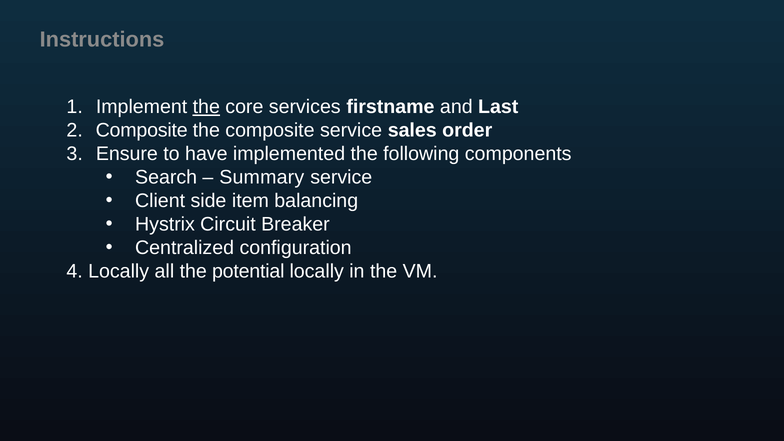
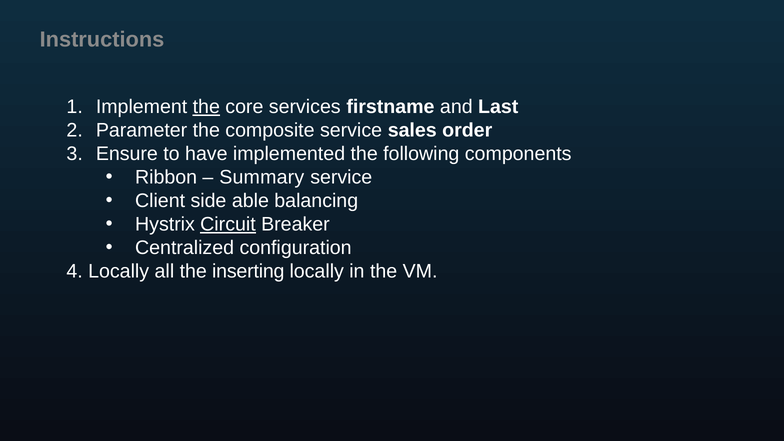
Composite: Composite -> Parameter (142, 130)
Search: Search -> Ribbon (166, 177)
item: item -> able (250, 201)
Circuit underline: none -> present (228, 224)
potential: potential -> inserting (248, 271)
